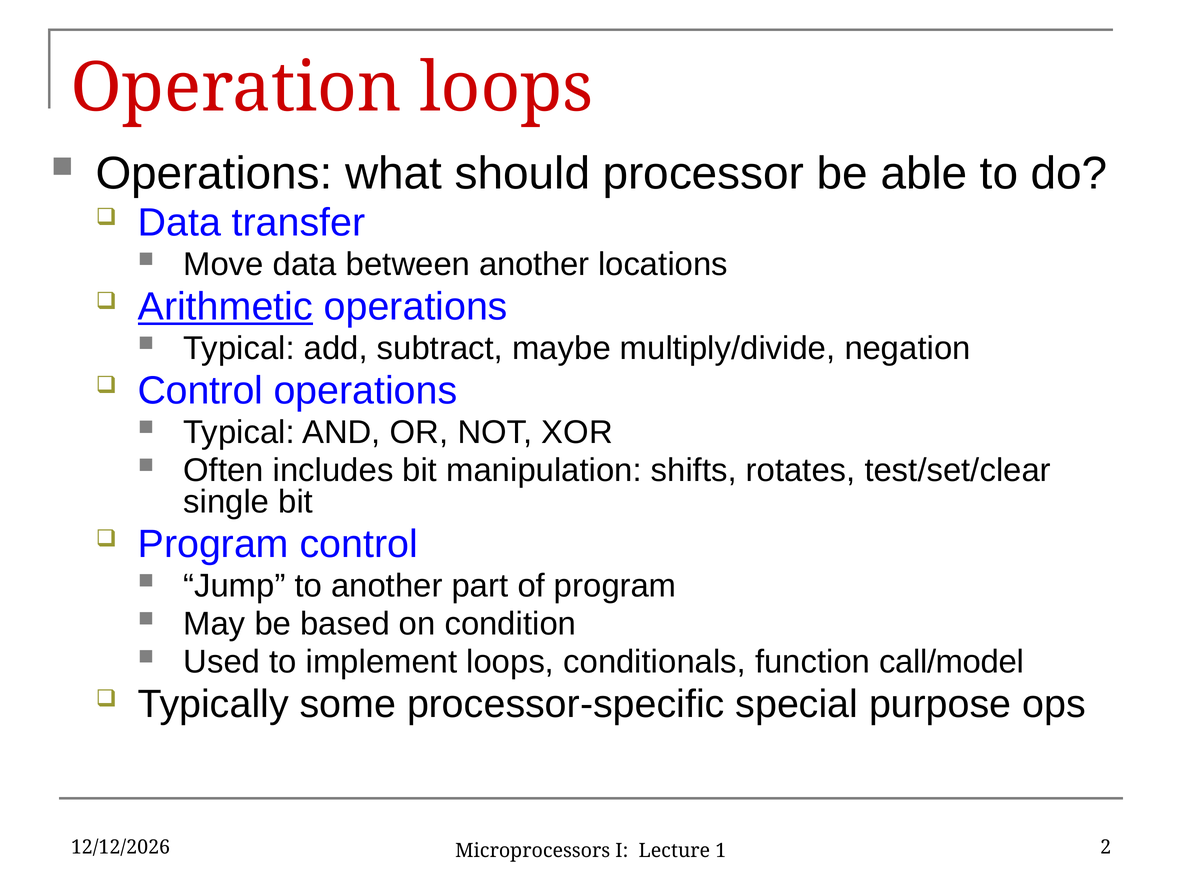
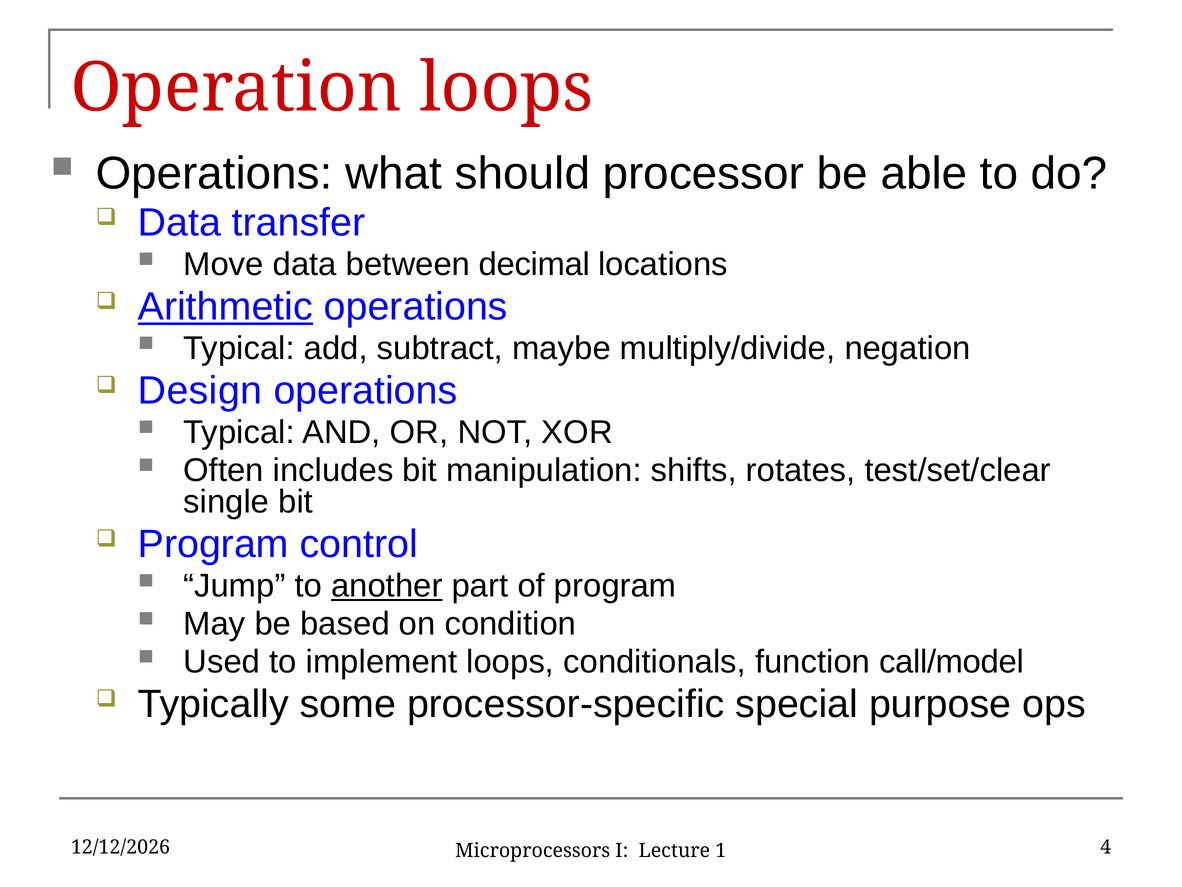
between another: another -> decimal (534, 264)
Control: Control -> Design (200, 390)
another underline: none -> present (387, 585)
2: 2 -> 4 (1106, 847)
